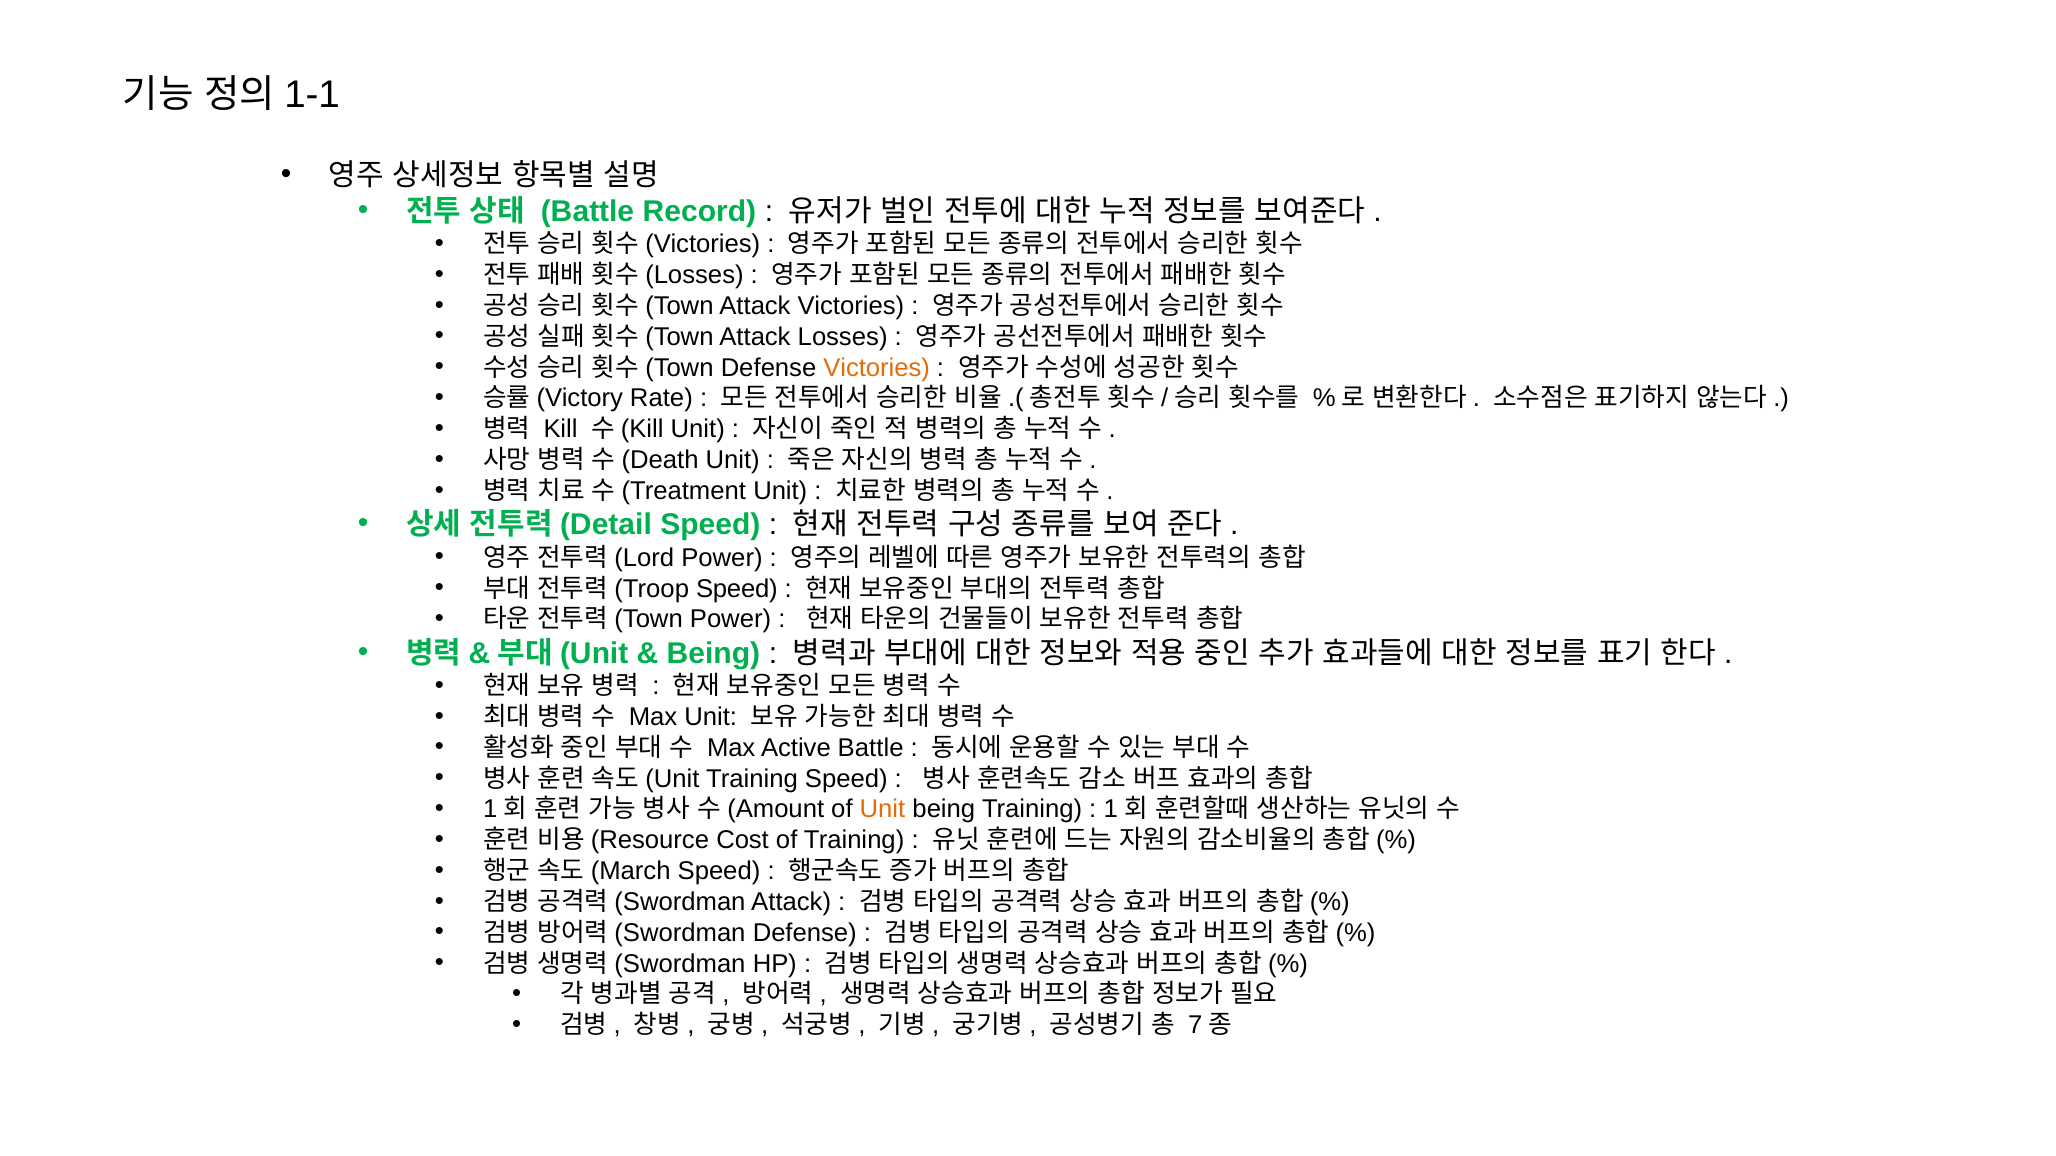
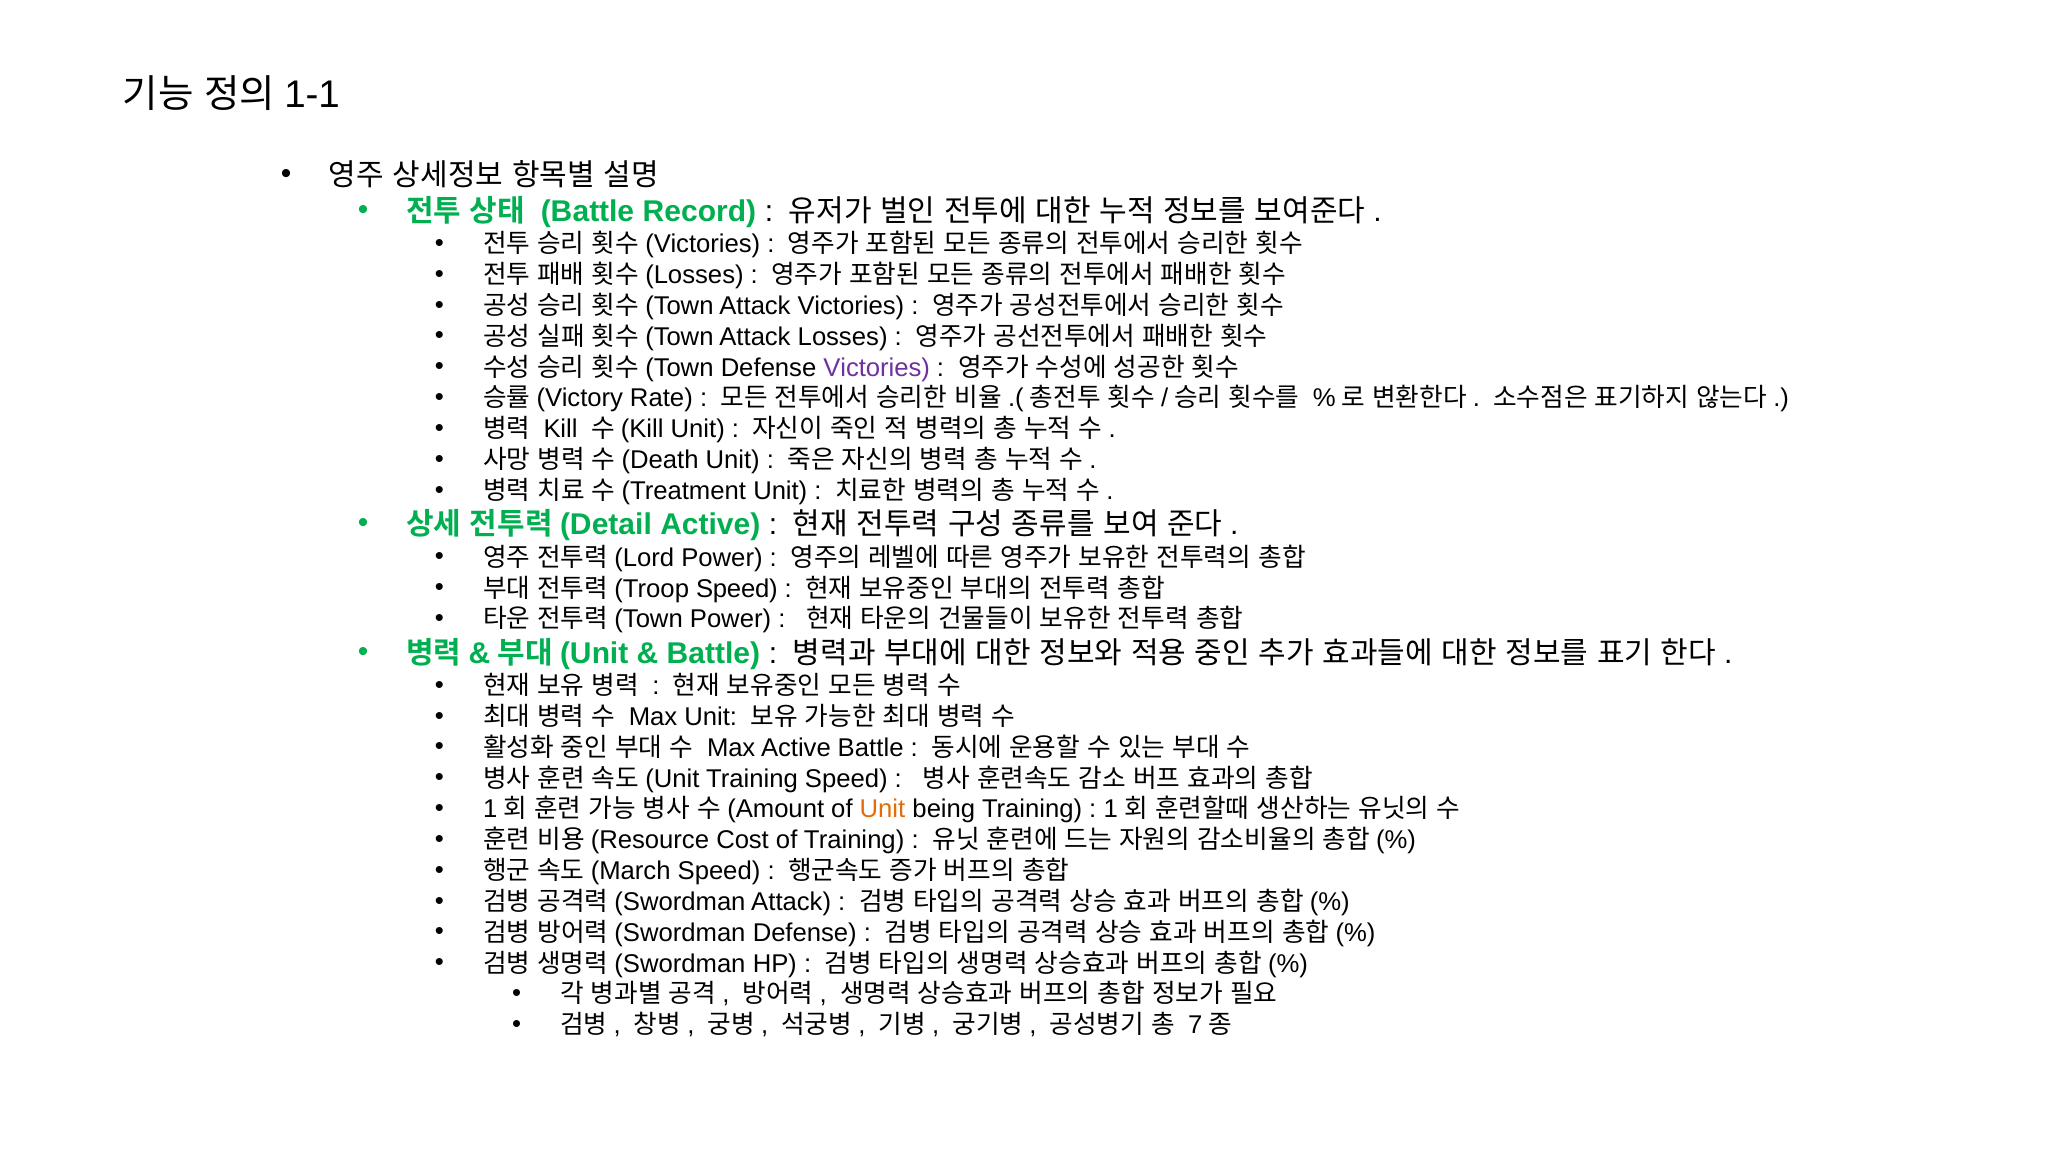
Victories colour: orange -> purple (877, 368)
Speed: Speed -> Active (710, 525)
Being: Being -> Battle (713, 653)
